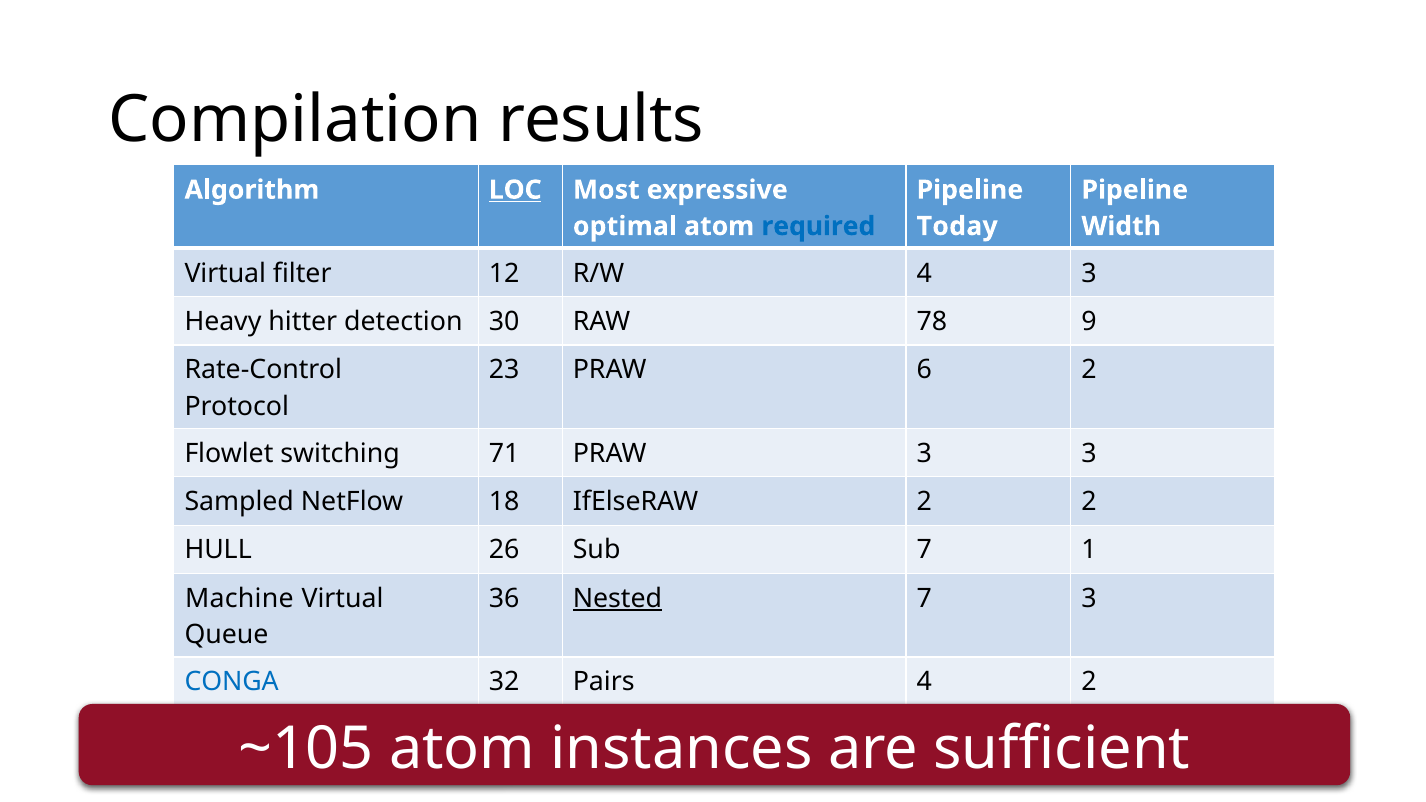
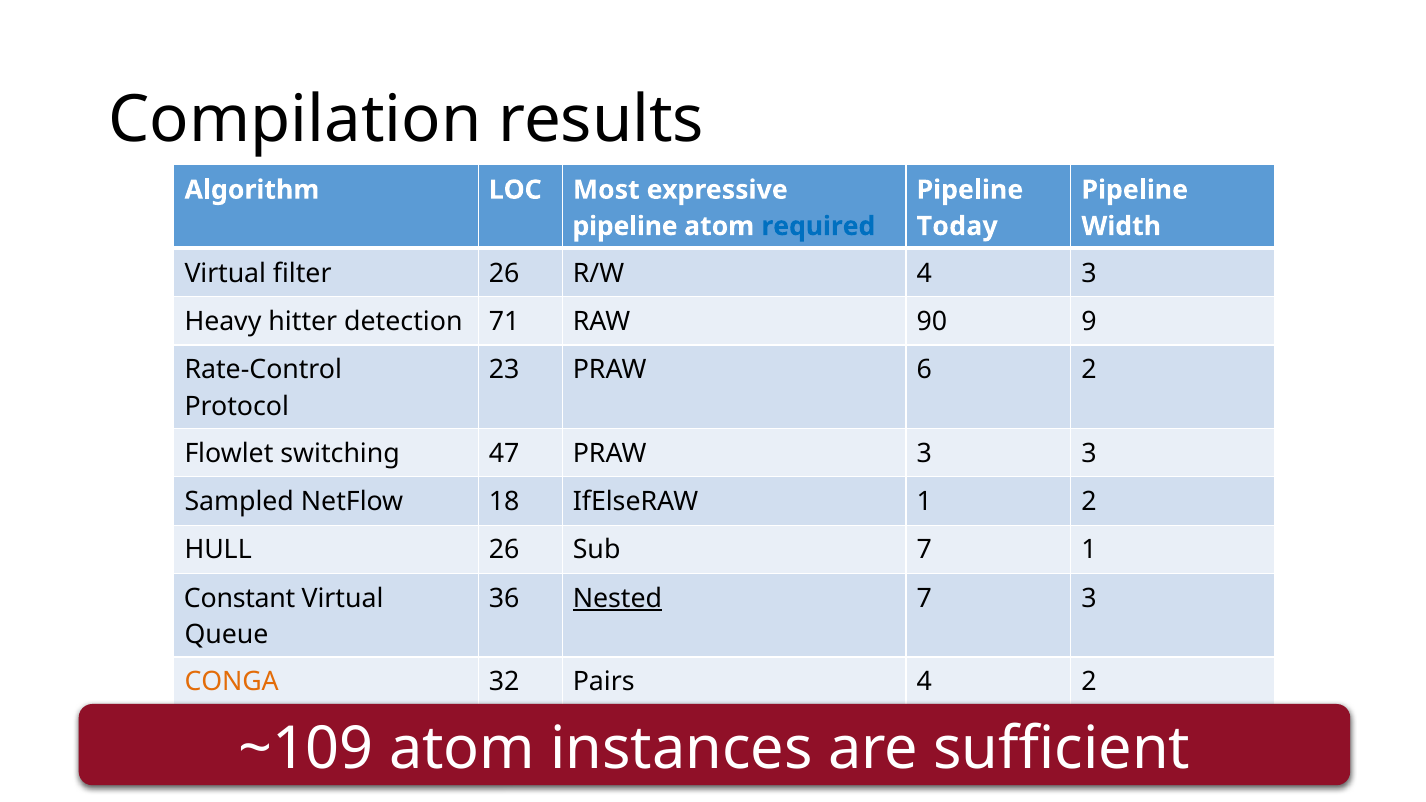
LOC underline: present -> none (515, 190)
optimal: optimal -> pipeline (625, 226)
filter 12: 12 -> 26 (504, 273)
30: 30 -> 71 (504, 322)
78: 78 -> 90 (932, 322)
71: 71 -> 47 (504, 454)
IfElseRAW 2: 2 -> 1 (924, 502)
Machine: Machine -> Constant (240, 599)
CONGA colour: blue -> orange (232, 682)
~105: ~105 -> ~109 (306, 749)
